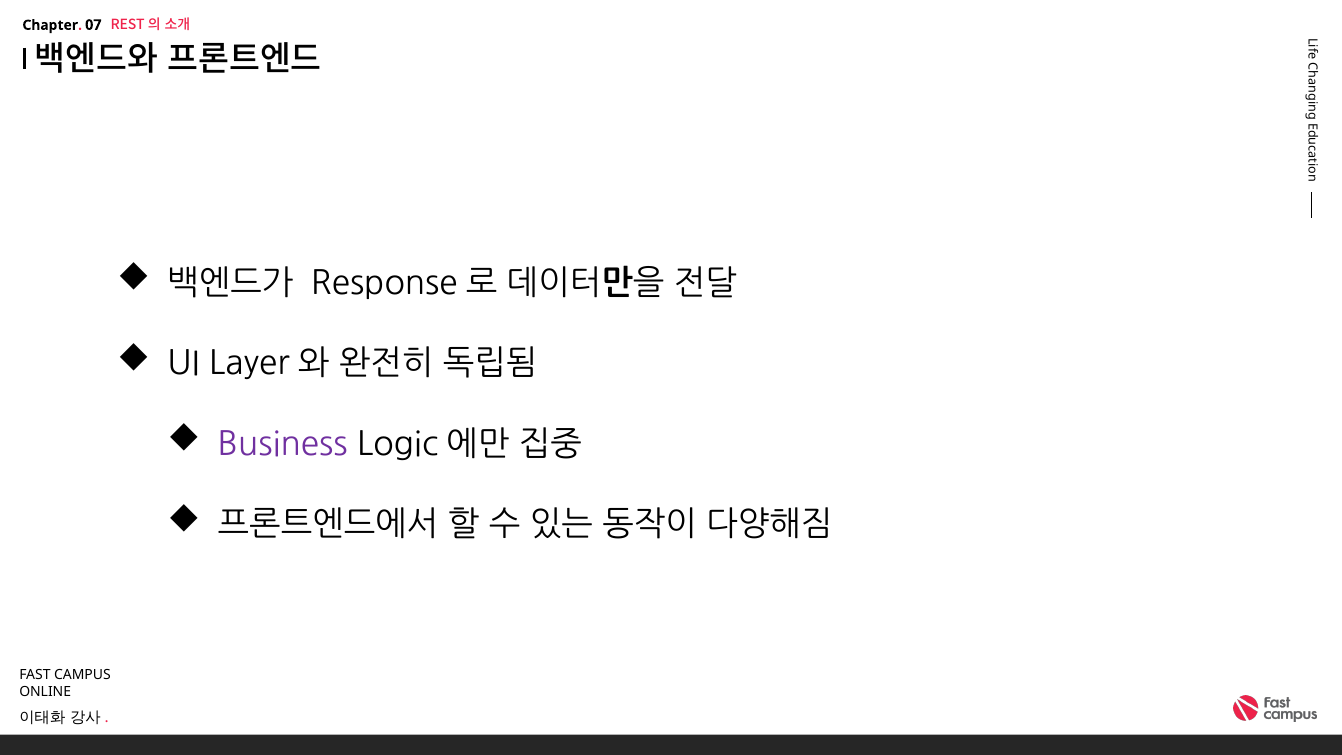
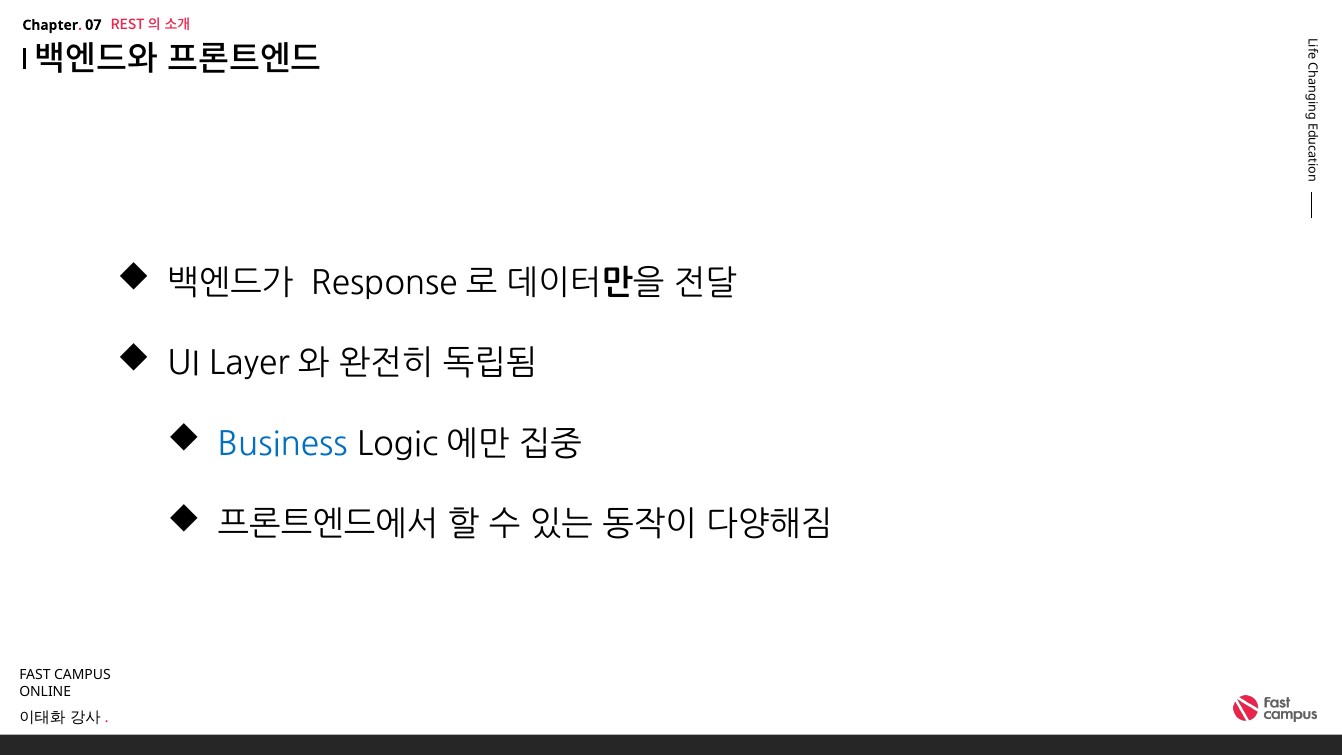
Business colour: purple -> blue (283, 444)
